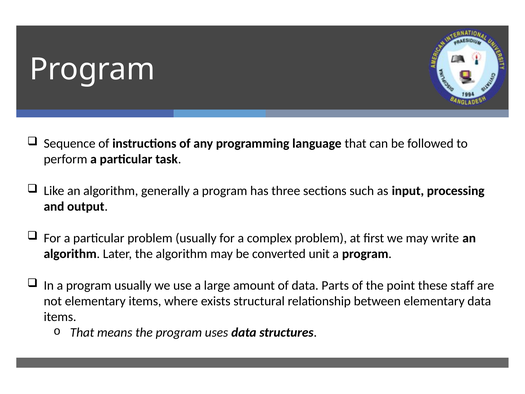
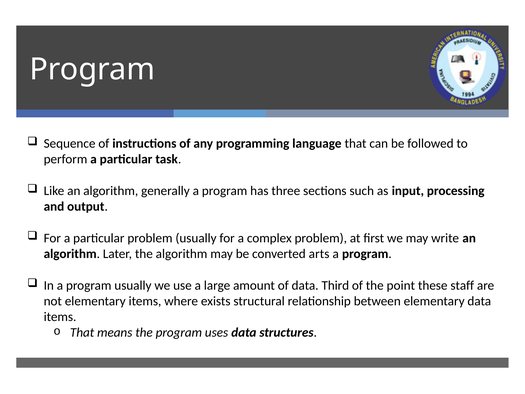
unit: unit -> arts (319, 254)
Parts: Parts -> Third (335, 285)
